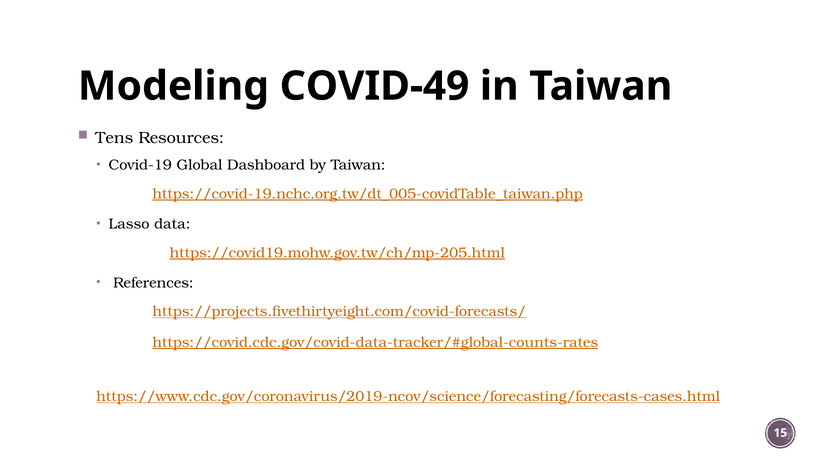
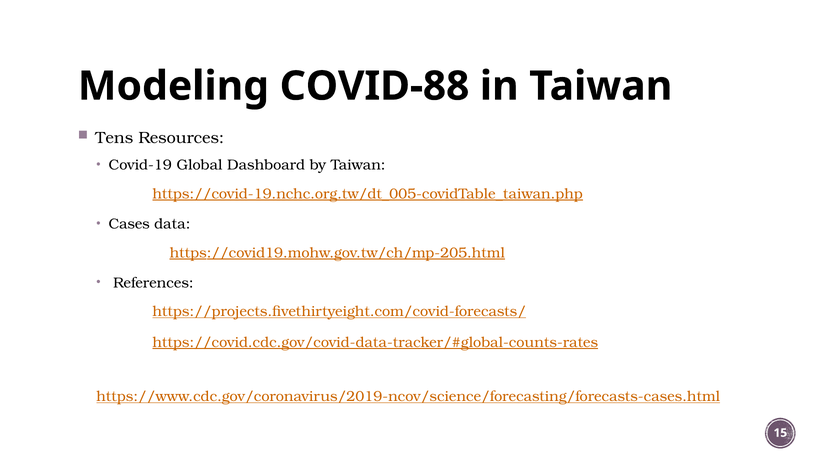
COVID-49: COVID-49 -> COVID-88 (375, 86)
Lasso: Lasso -> Cases (129, 224)
